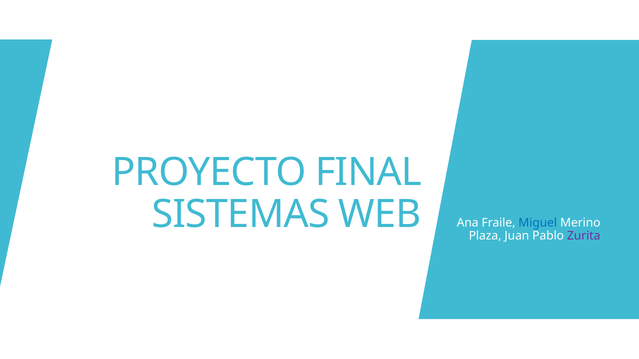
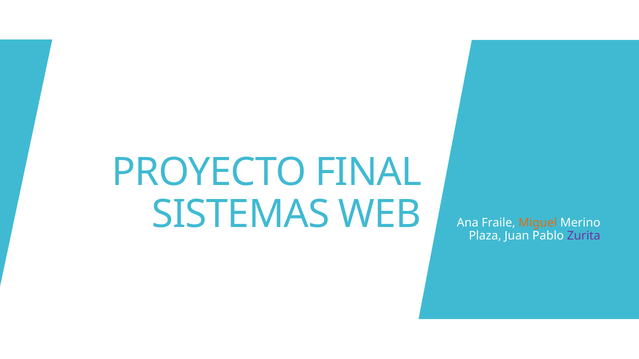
Miguel colour: blue -> orange (538, 223)
